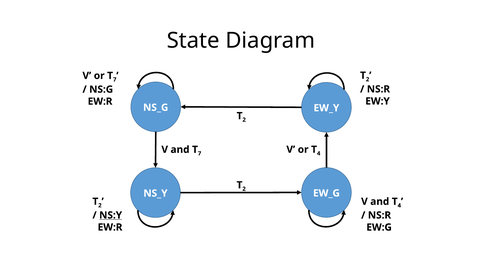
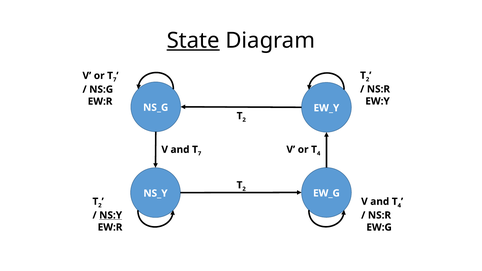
State underline: none -> present (193, 40)
